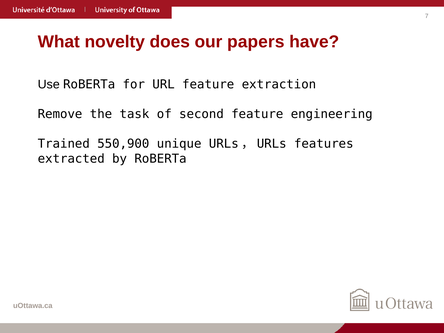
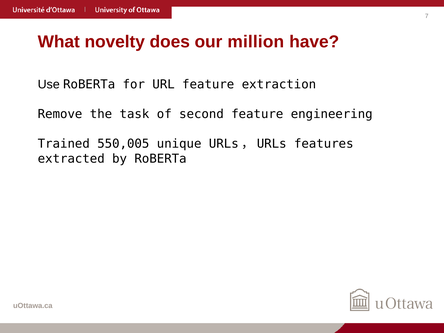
papers: papers -> million (256, 42)
550,900: 550,900 -> 550,005 (123, 144)
